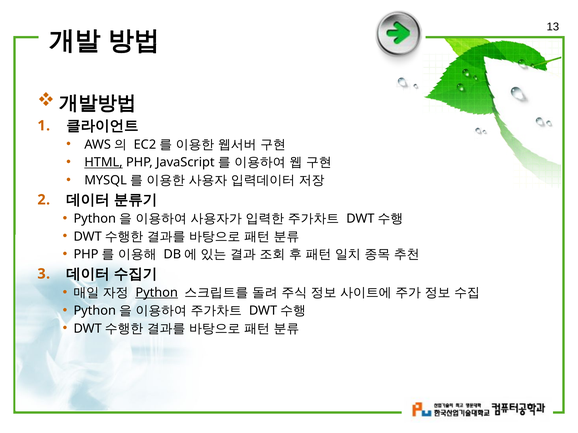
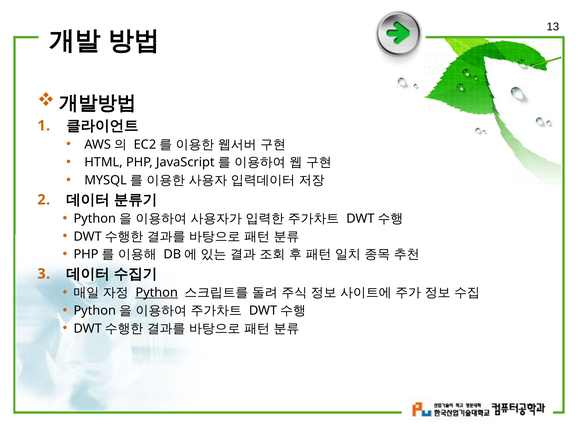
HTML underline: present -> none (104, 163)
